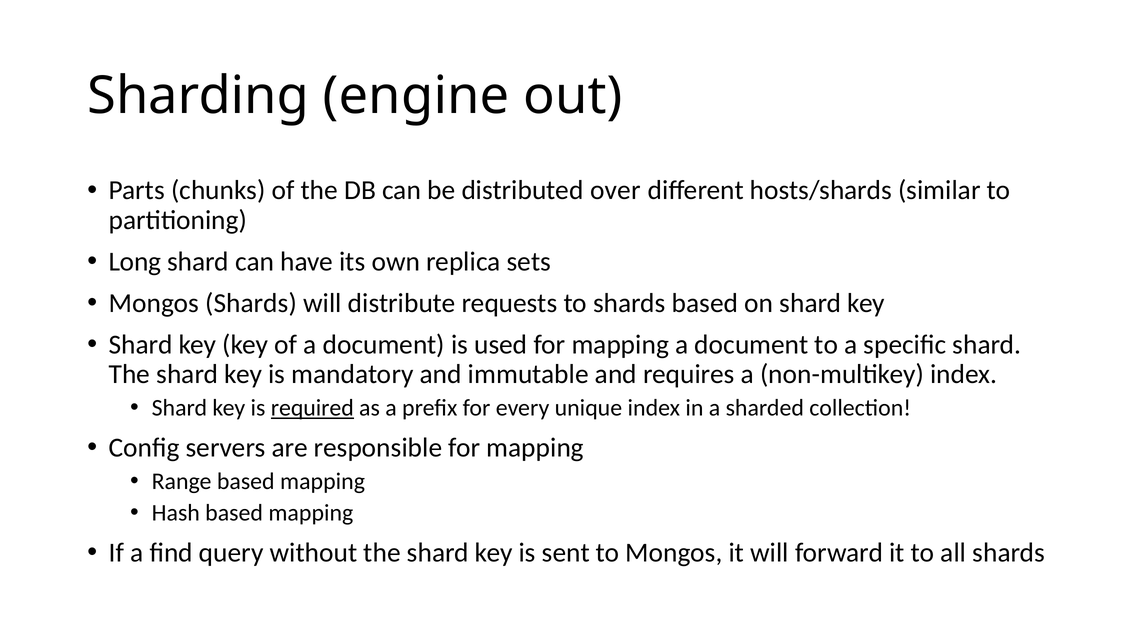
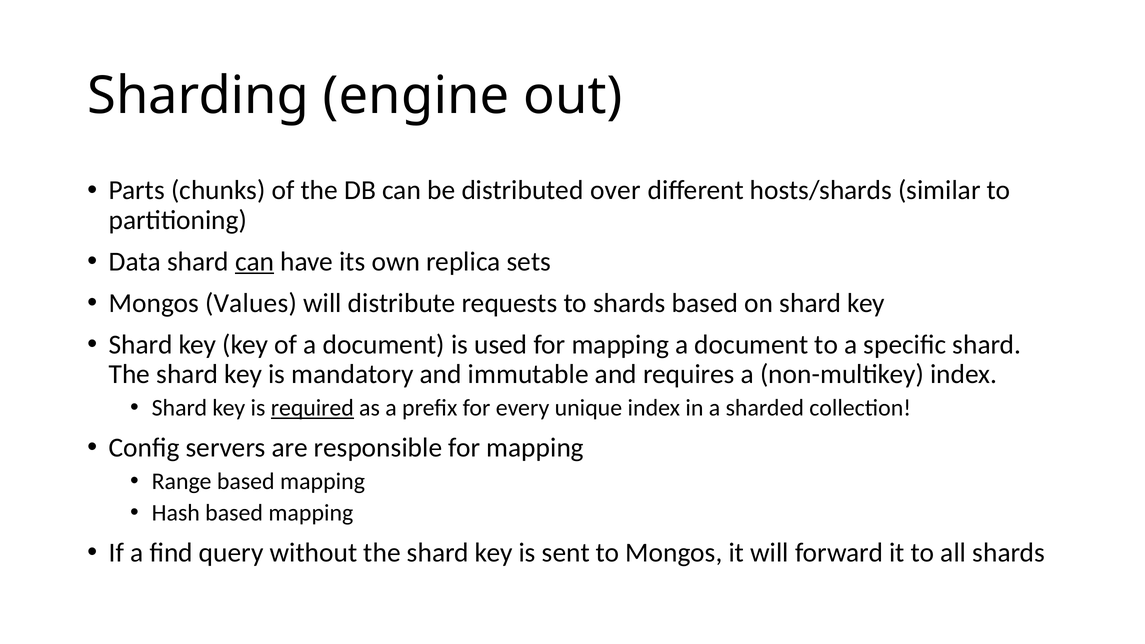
Long: Long -> Data (135, 262)
can underline: none -> present (255, 262)
Mongos Shards: Shards -> Values (251, 303)
